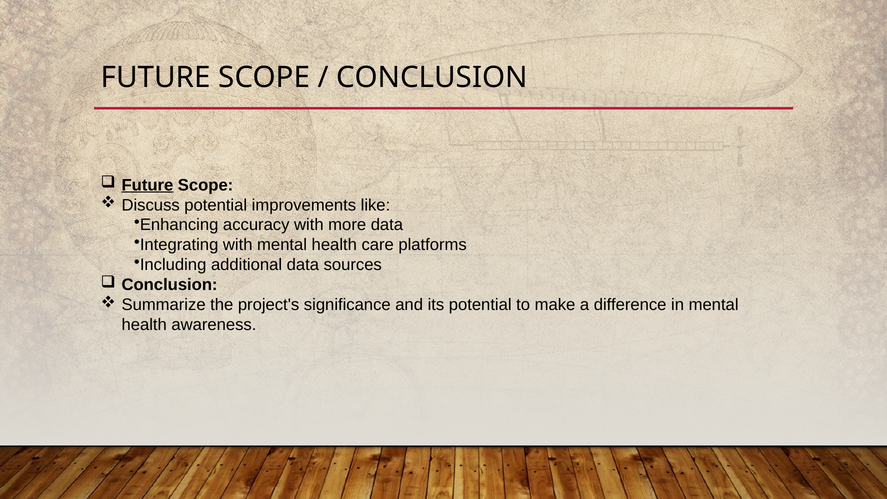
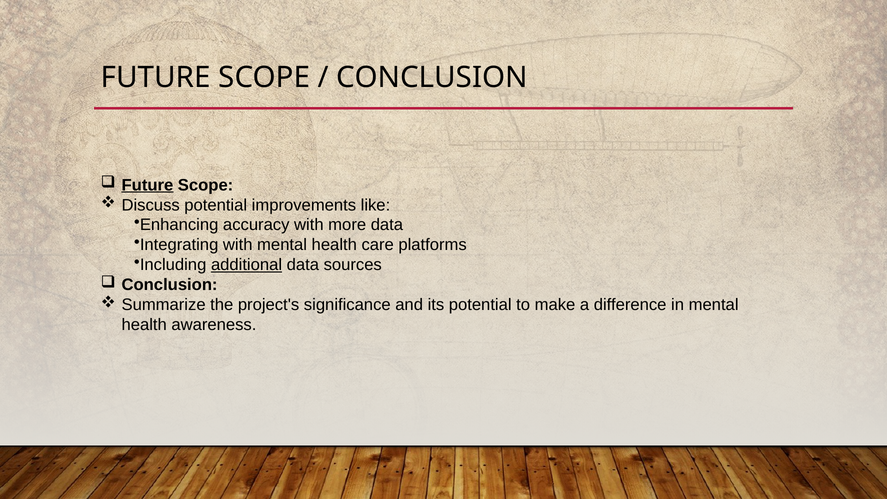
additional underline: none -> present (247, 265)
